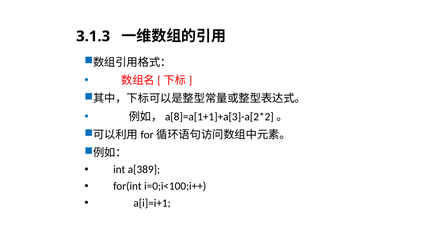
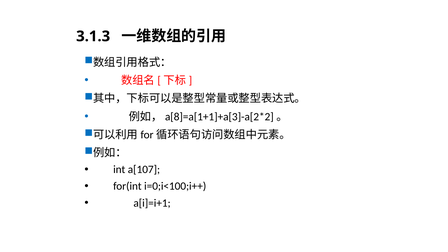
a[389: a[389 -> a[107 (144, 170)
